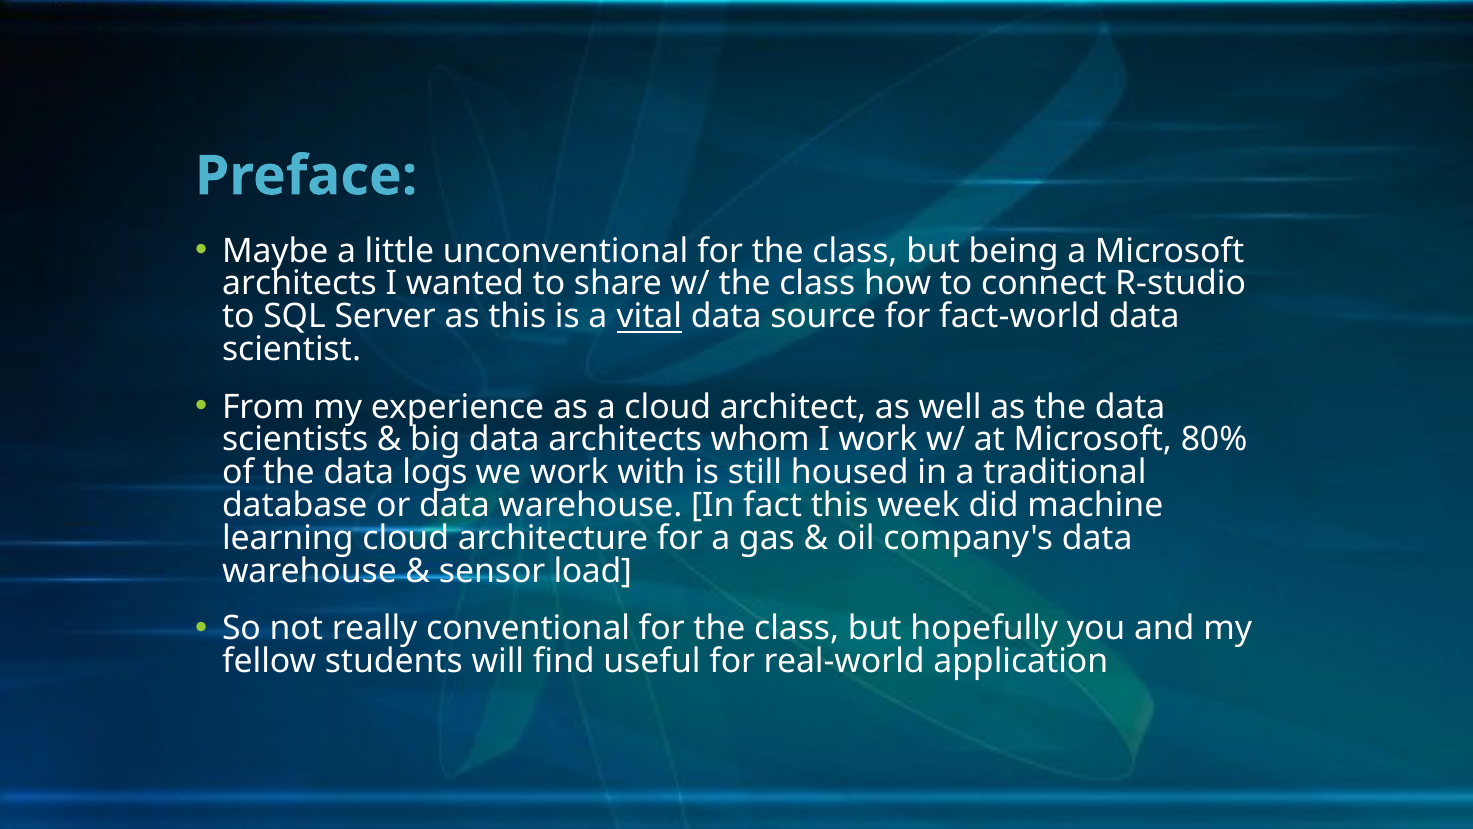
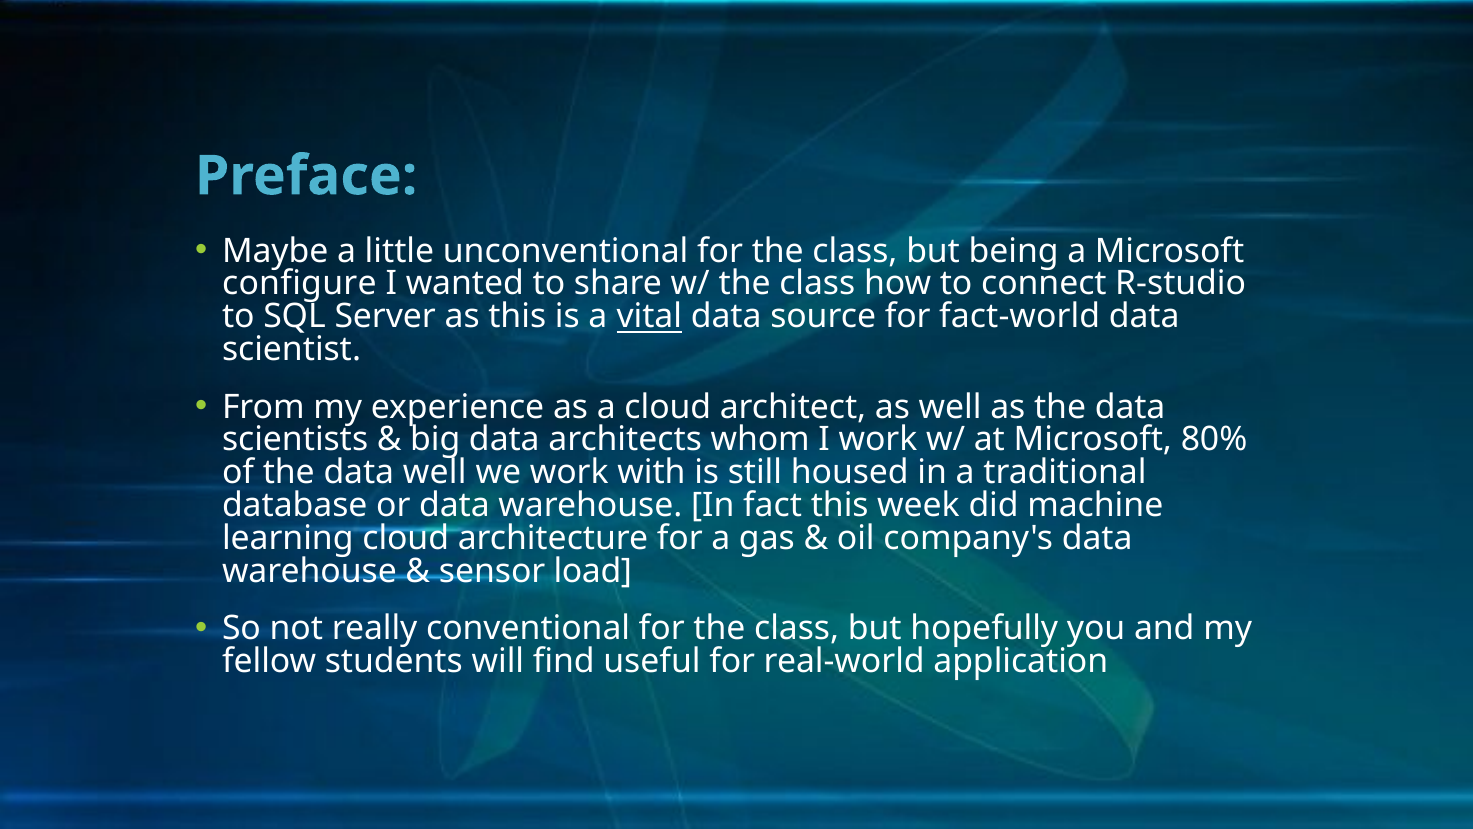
architects: architects -> configure (299, 284)
data logs: logs -> well (435, 473)
